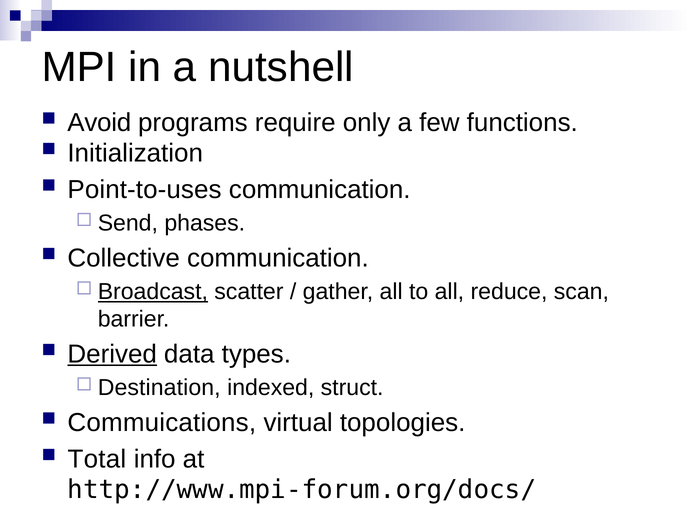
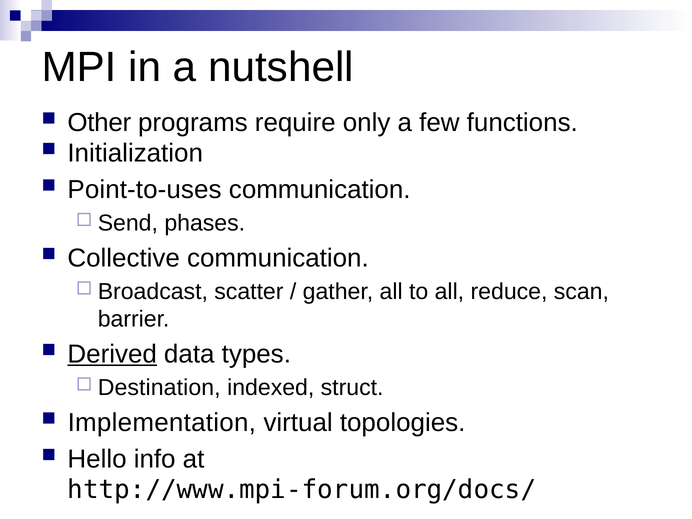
Avoid: Avoid -> Other (99, 122)
Broadcast underline: present -> none (153, 292)
Commuications: Commuications -> Implementation (162, 423)
Total: Total -> Hello (97, 459)
